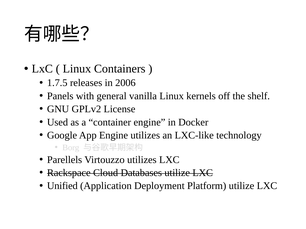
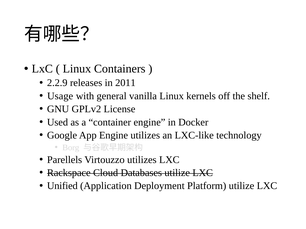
1.7.5: 1.7.5 -> 2.2.9 (57, 83)
2006: 2006 -> 2011 (125, 83)
Panels: Panels -> Usage (60, 96)
